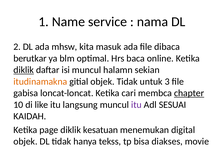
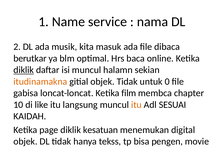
mhsw: mhsw -> musik (64, 47)
3: 3 -> 0 (167, 82)
cari: cari -> film (129, 93)
chapter underline: present -> none (189, 93)
itu colour: purple -> orange (136, 105)
diakses: diakses -> pengen (167, 141)
